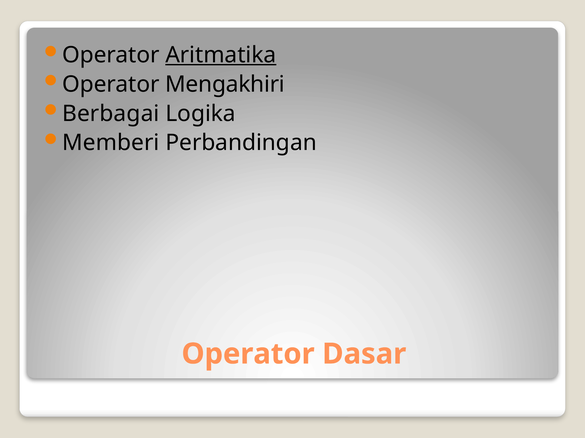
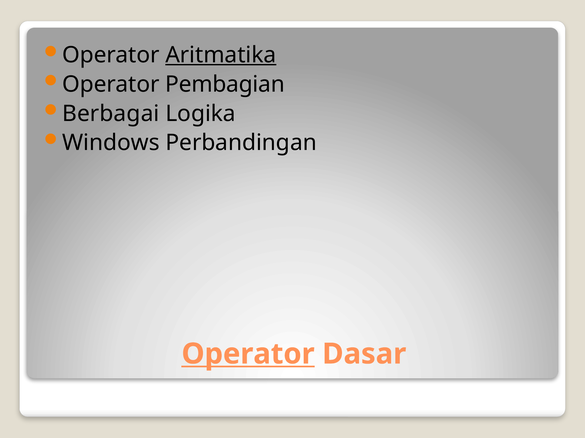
Mengakhiri: Mengakhiri -> Pembagian (225, 84)
Memberi: Memberi -> Windows (111, 143)
Operator underline: none -> present (248, 354)
